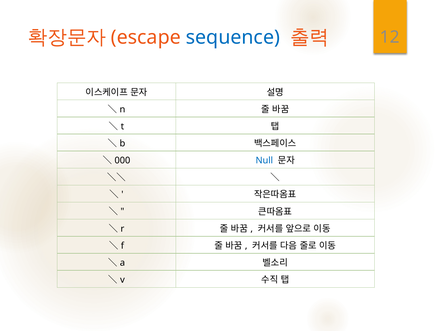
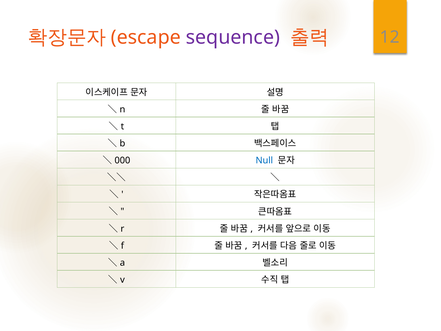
sequence colour: blue -> purple (233, 37)
